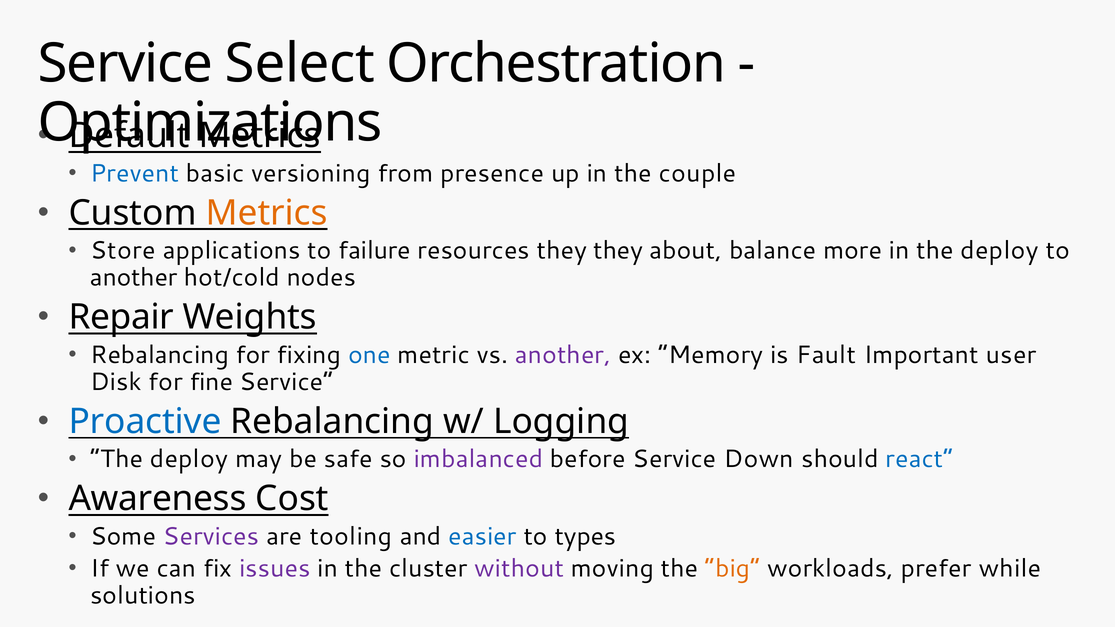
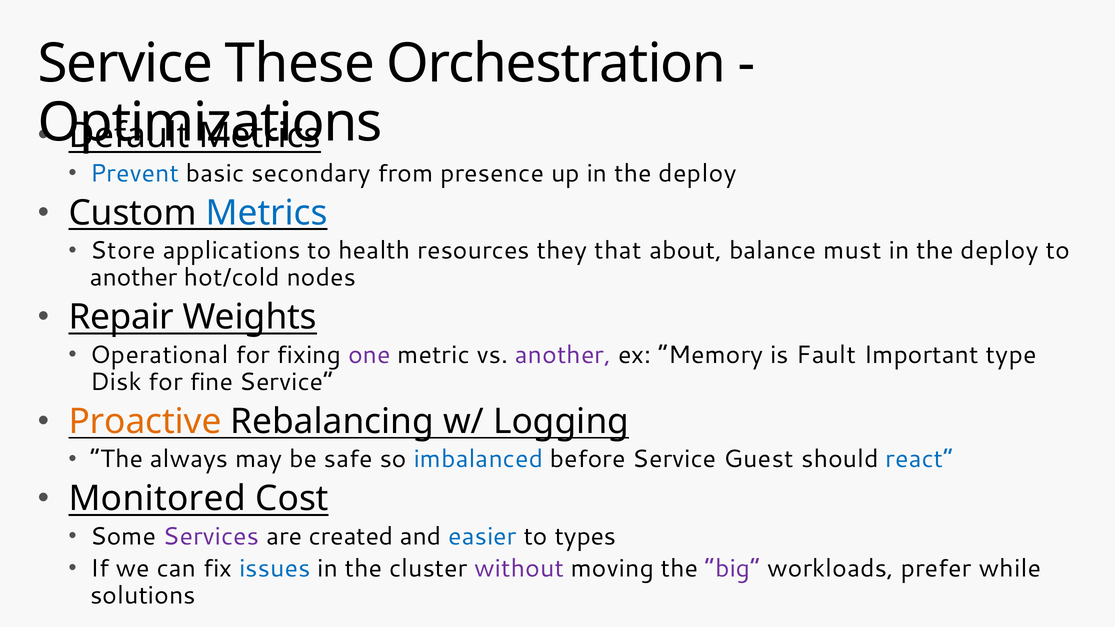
Select: Select -> These (300, 64)
versioning: versioning -> secondary (311, 173)
up in the couple: couple -> deploy (698, 173)
Metrics colour: orange -> blue (267, 213)
failure: failure -> health (374, 251)
they they: they -> that (618, 251)
more: more -> must (852, 251)
Rebalancing: Rebalancing -> Operational (159, 355)
one colour: blue -> purple (369, 355)
user: user -> type (1011, 355)
Proactive colour: blue -> orange (145, 422)
deploy: deploy -> always (189, 459)
imbalanced colour: purple -> blue (478, 459)
Down: Down -> Guest (759, 459)
Awareness: Awareness -> Monitored (157, 499)
tooling: tooling -> created (351, 537)
issues colour: purple -> blue (275, 569)
big colour: orange -> purple (733, 569)
